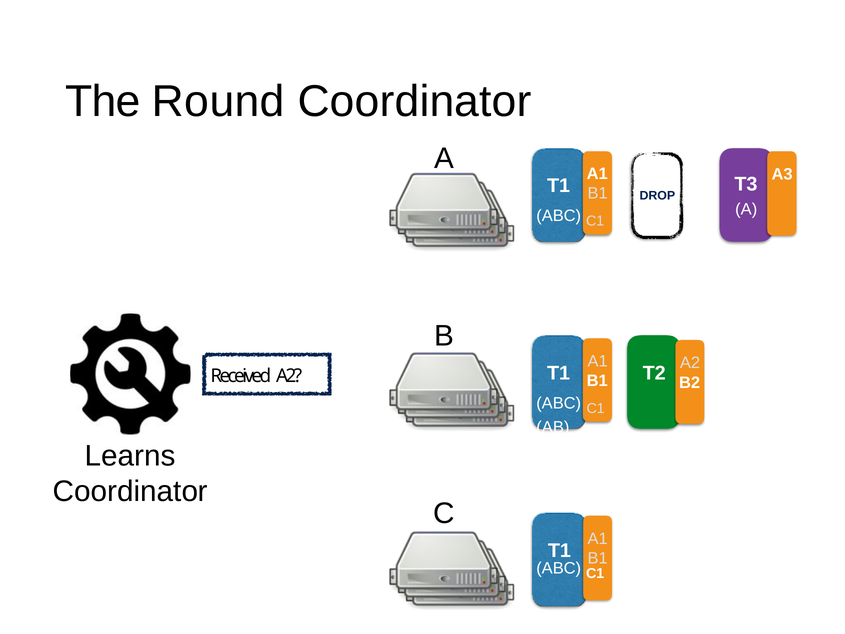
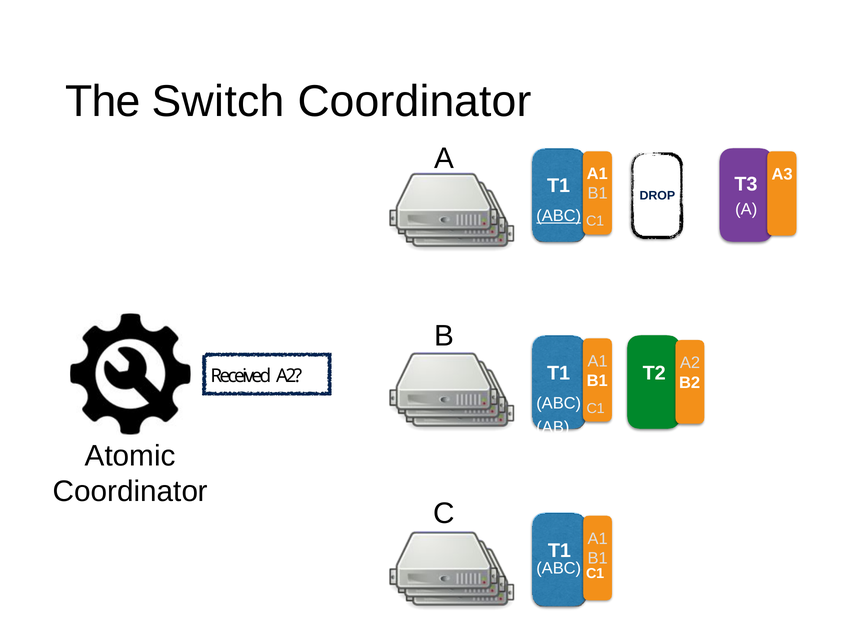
Round: Round -> Switch (218, 102)
ABC underline: none -> present (559, 216)
Learns: Learns -> Atomic (130, 456)
